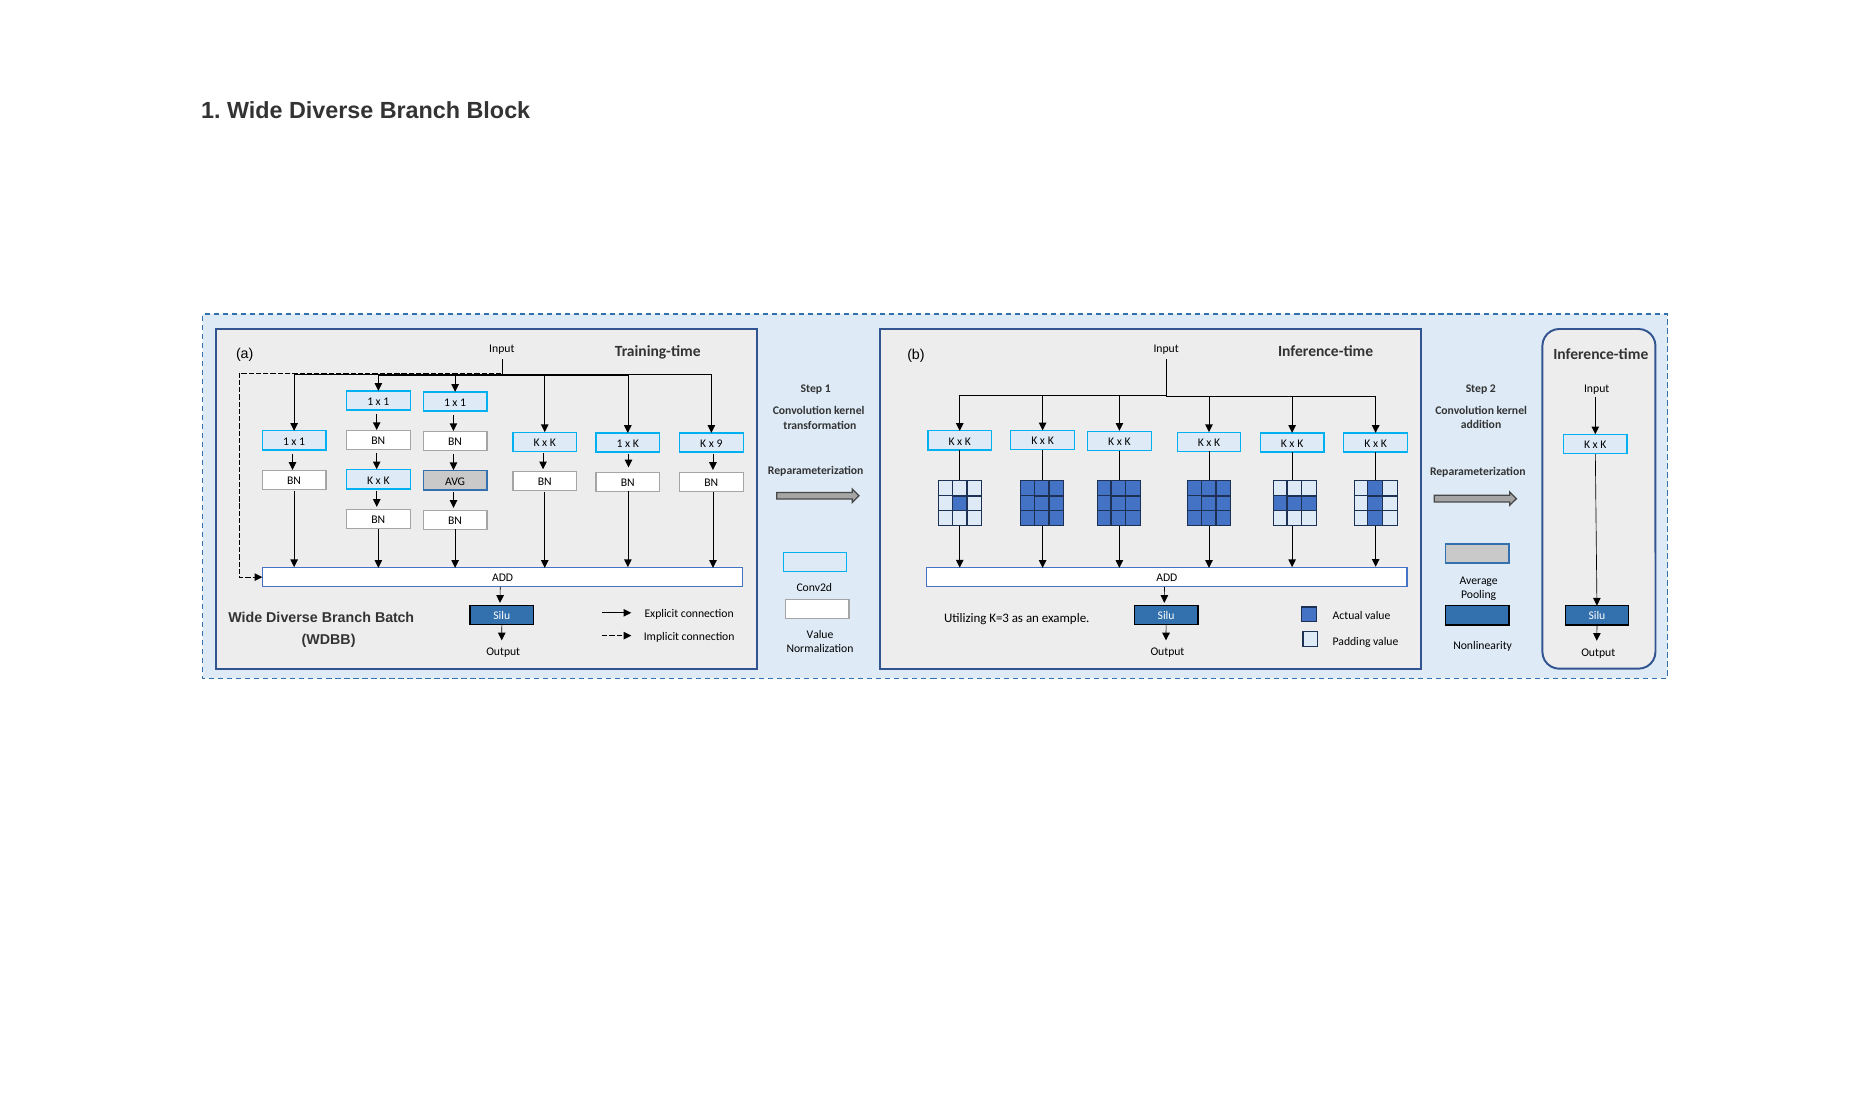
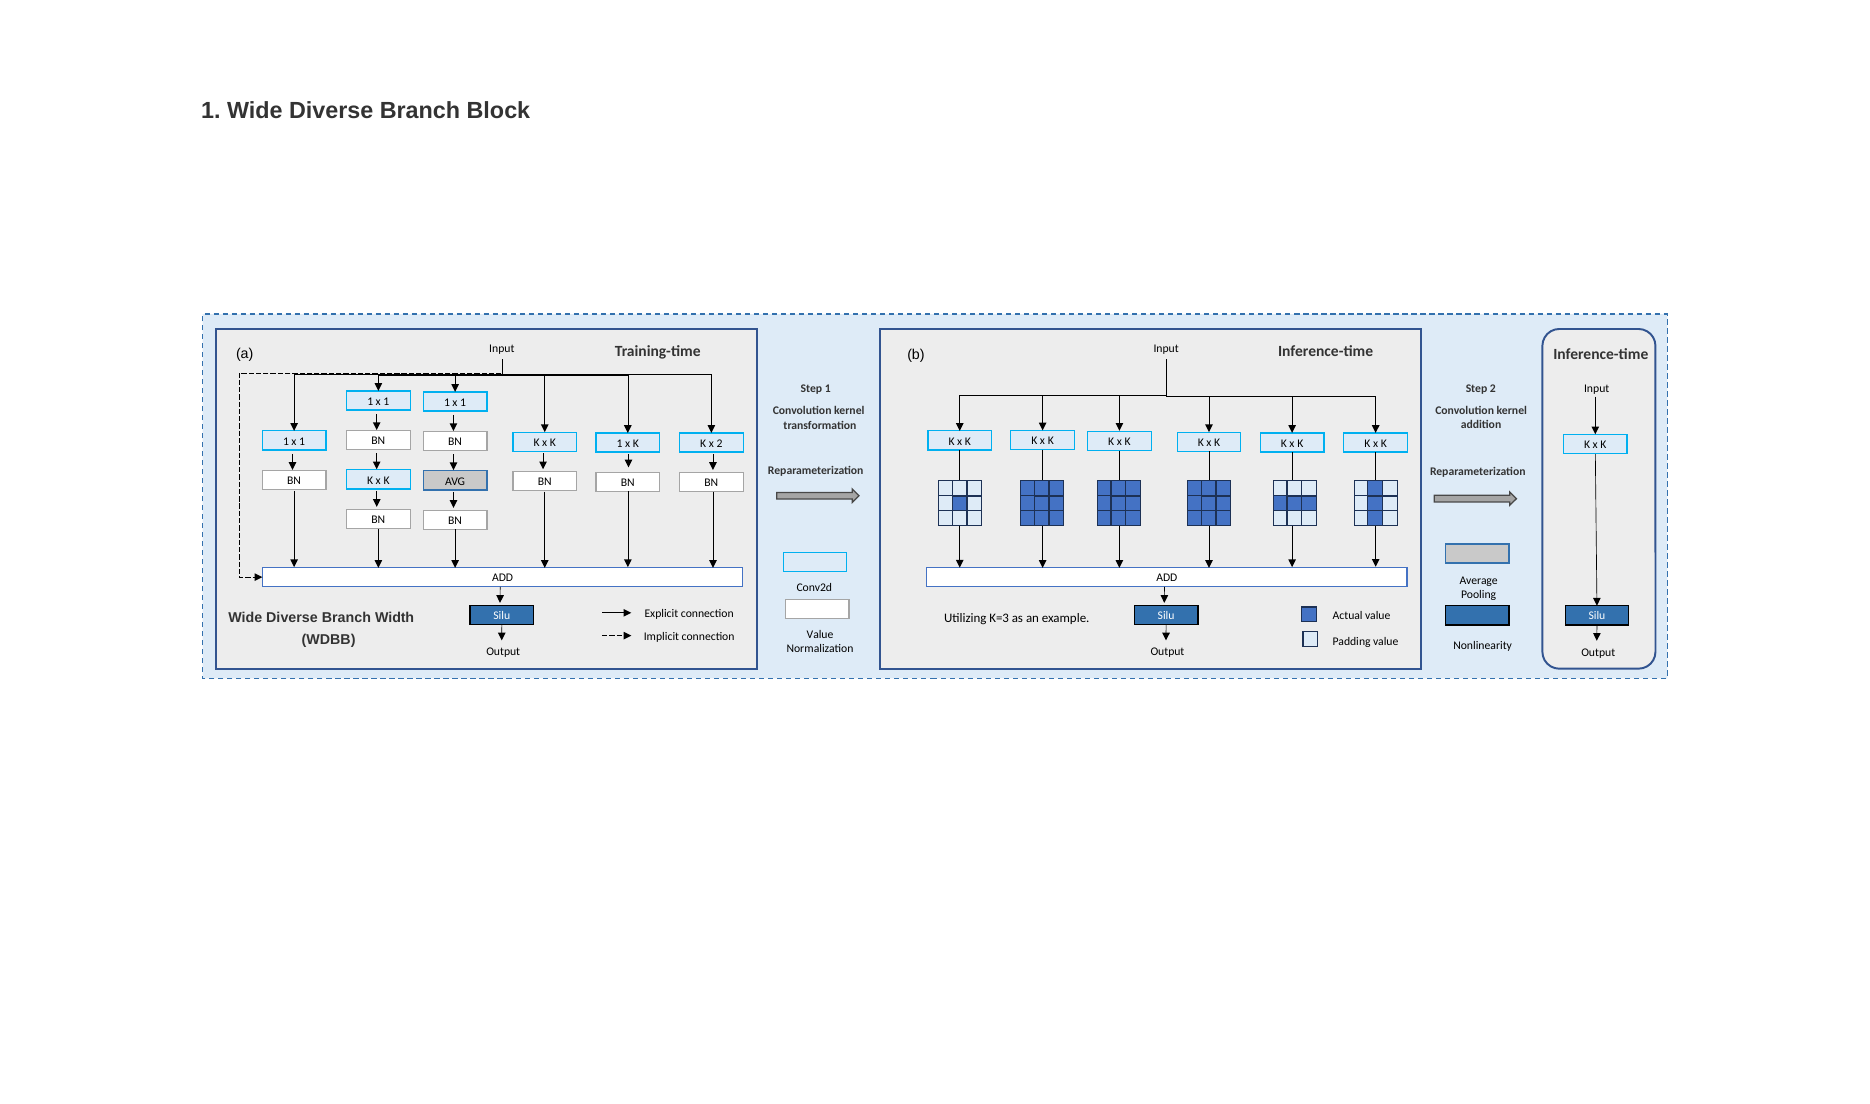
x 9: 9 -> 2 (720, 444)
Batch: Batch -> Width (395, 618)
